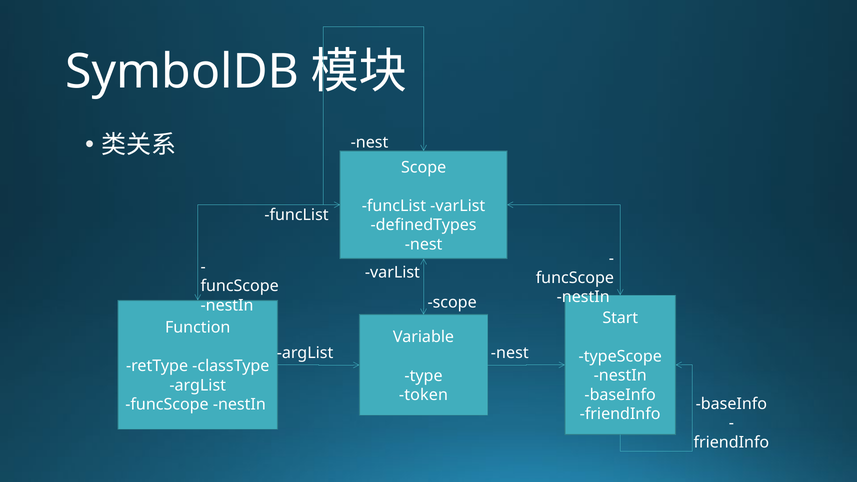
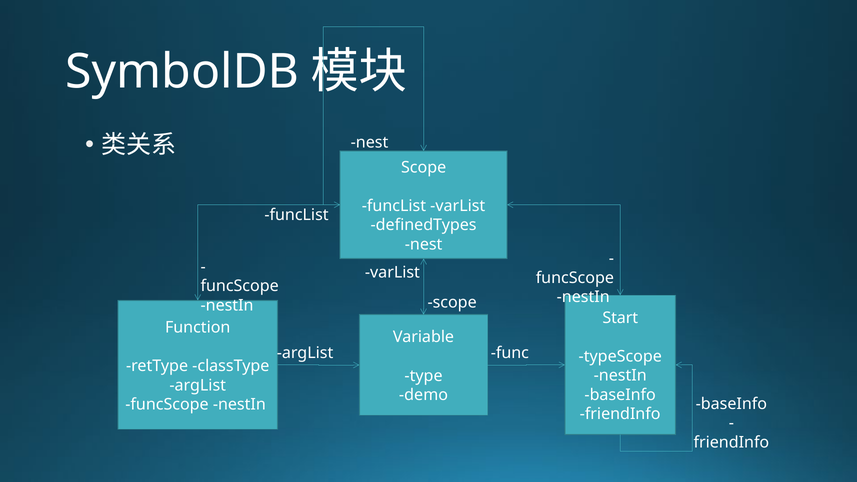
nest: nest -> func (510, 353)
token: token -> demo (423, 395)
